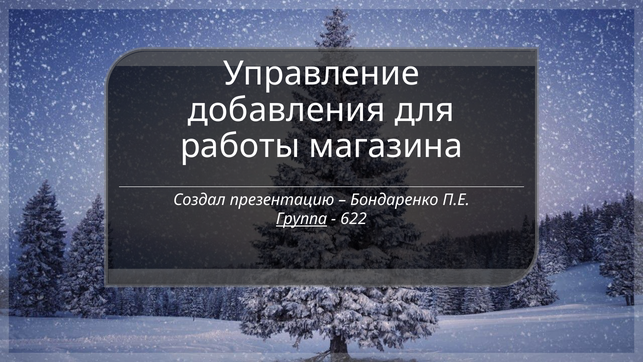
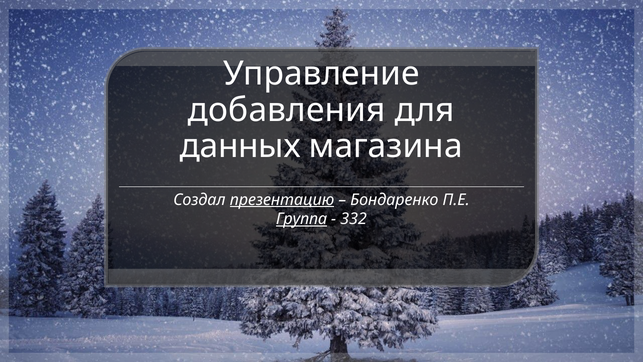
работы: работы -> данных (240, 146)
презентацию underline: none -> present (282, 200)
622: 622 -> 332 (354, 219)
